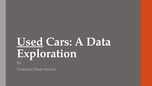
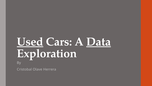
Data underline: none -> present (99, 42)
